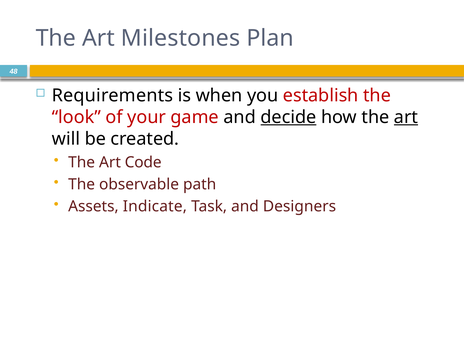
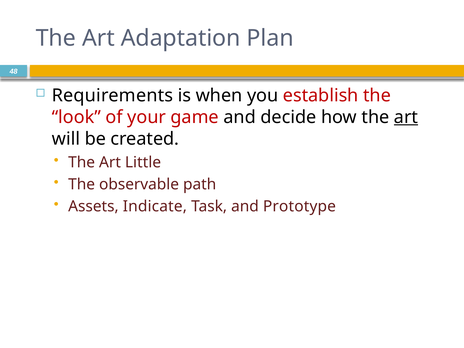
Milestones: Milestones -> Adaptation (181, 38)
decide underline: present -> none (288, 117)
Code: Code -> Little (143, 162)
Designers: Designers -> Prototype (299, 206)
